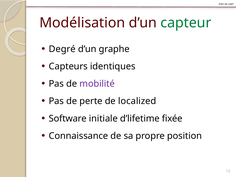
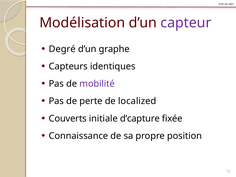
capteur colour: green -> purple (186, 23)
Software: Software -> Couverts (68, 118)
d’lifetime: d’lifetime -> d’capture (140, 118)
